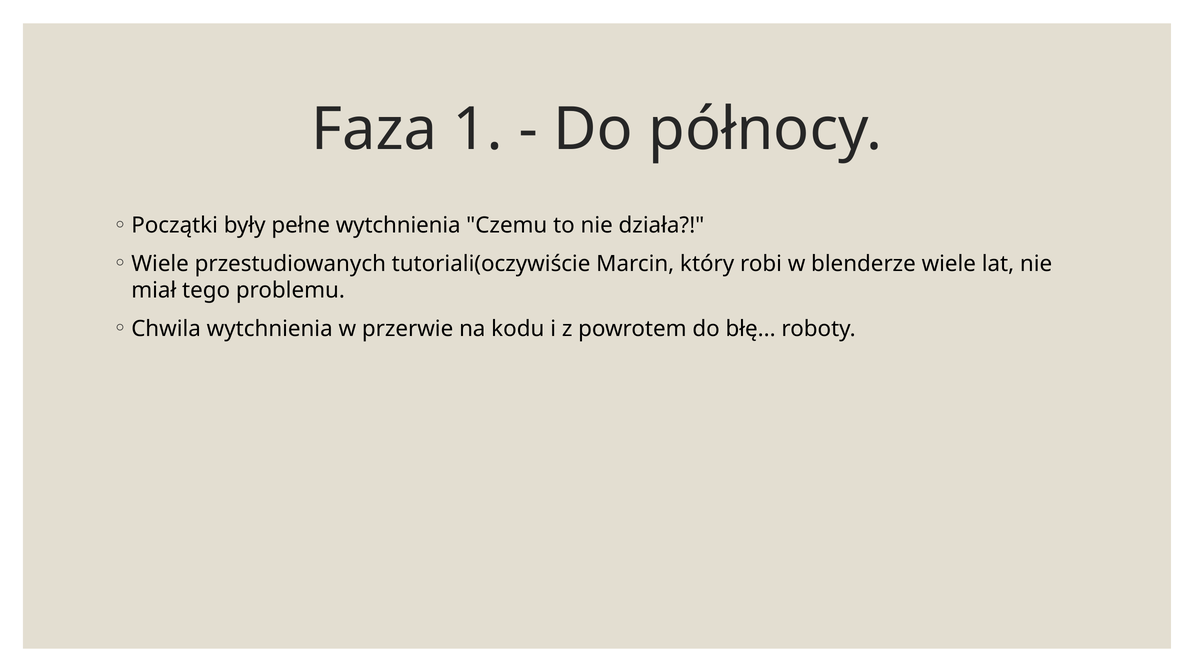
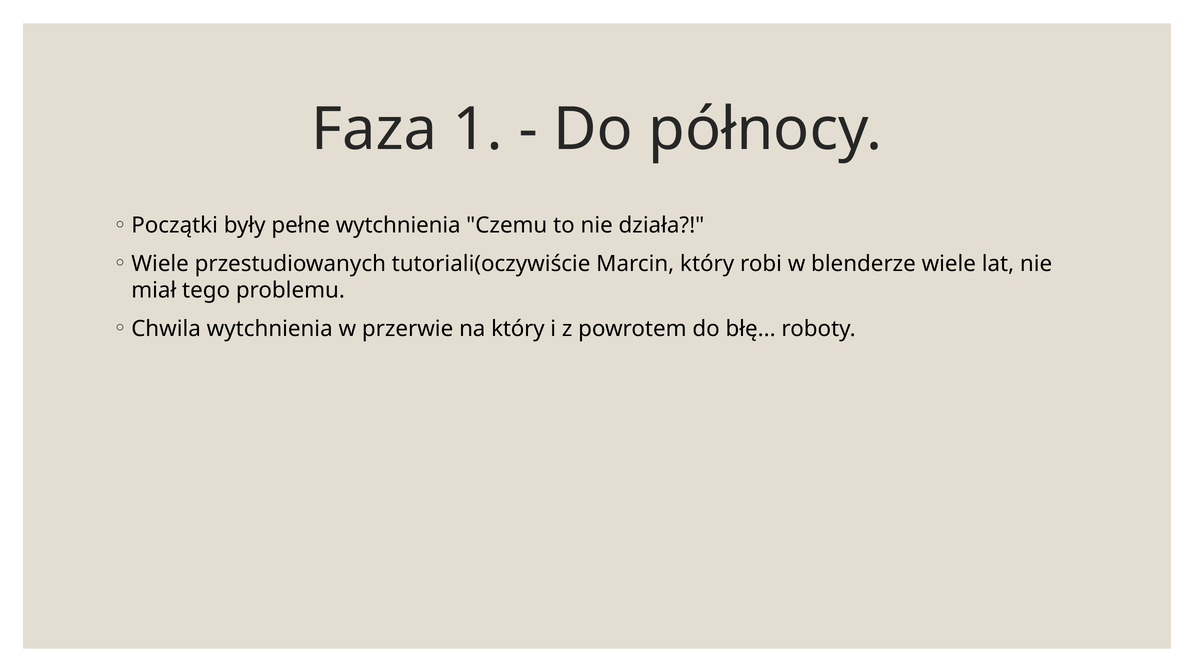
na kodu: kodu -> który (518, 328)
